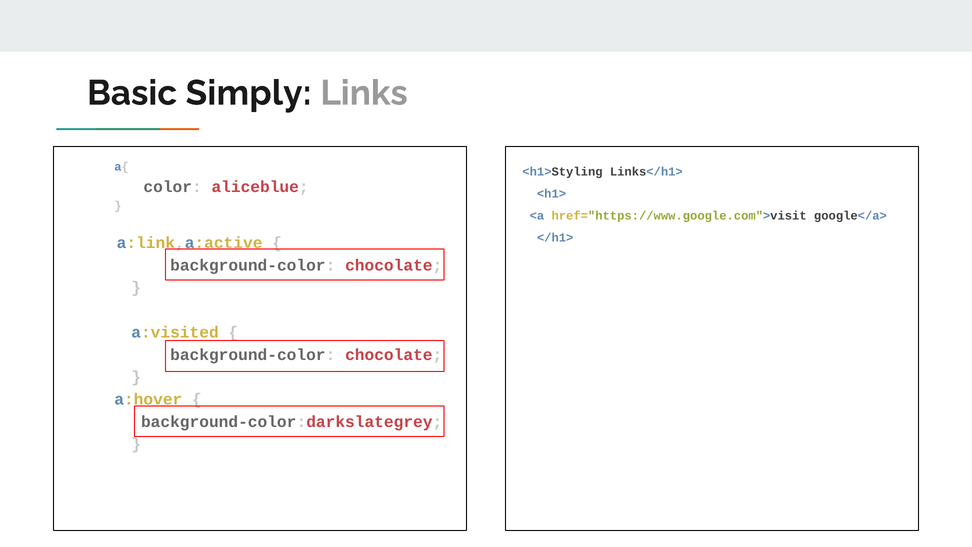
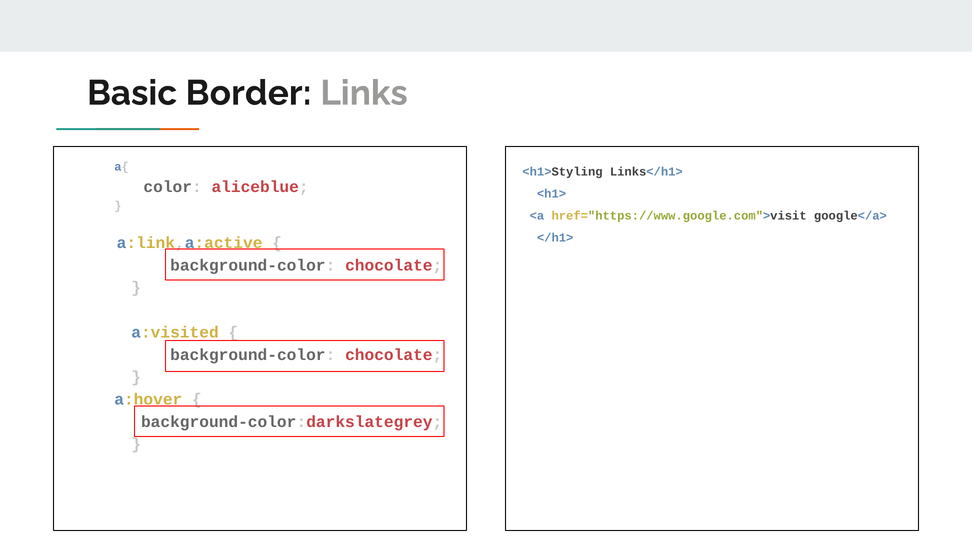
Simply: Simply -> Border (249, 93)
